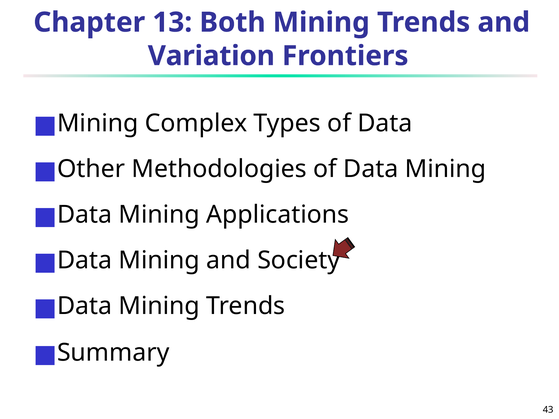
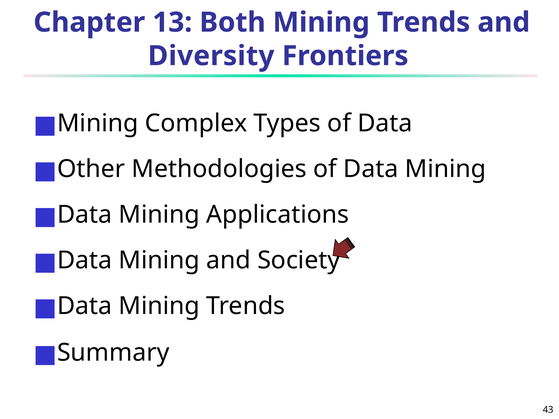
Variation: Variation -> Diversity (211, 56)
